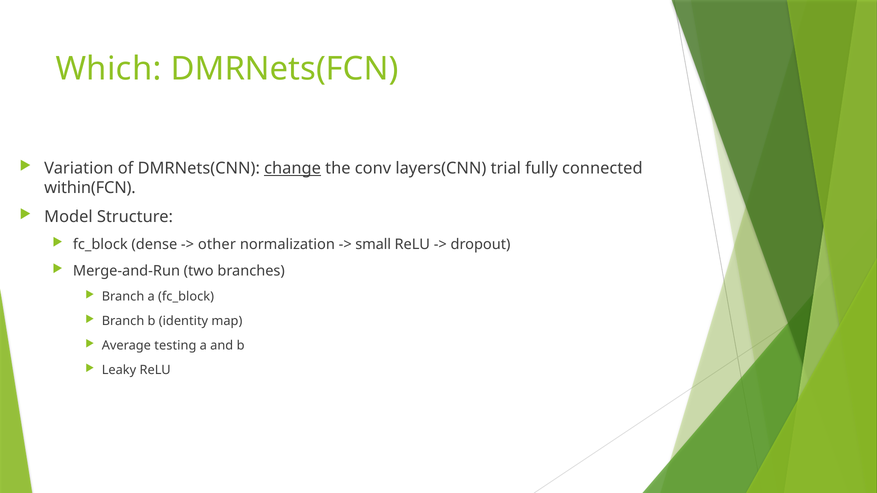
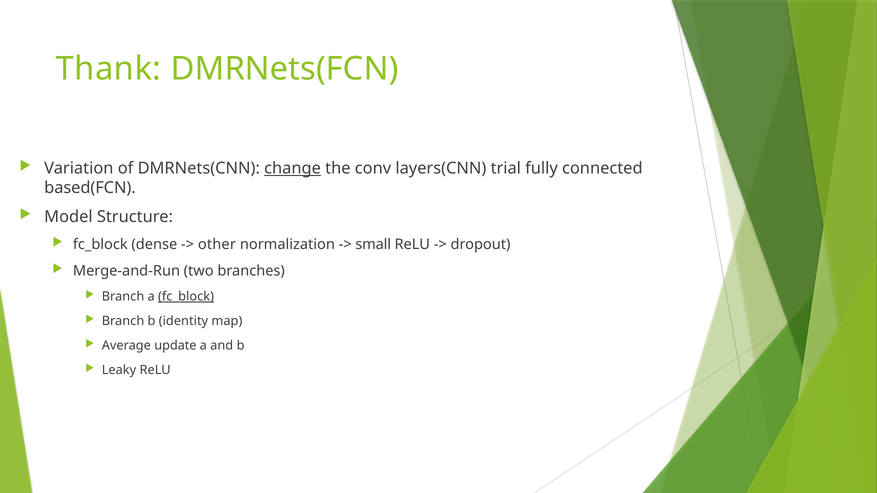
Which: Which -> Thank (109, 69)
within(FCN: within(FCN -> based(FCN (90, 188)
fc_block underline: none -> present (186, 297)
testing: testing -> update (175, 346)
